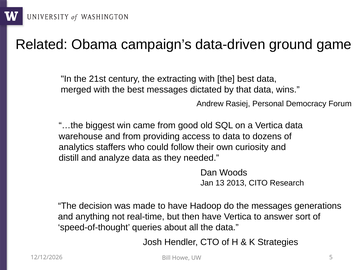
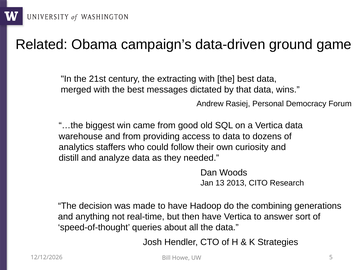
the messages: messages -> combining (272, 206)
